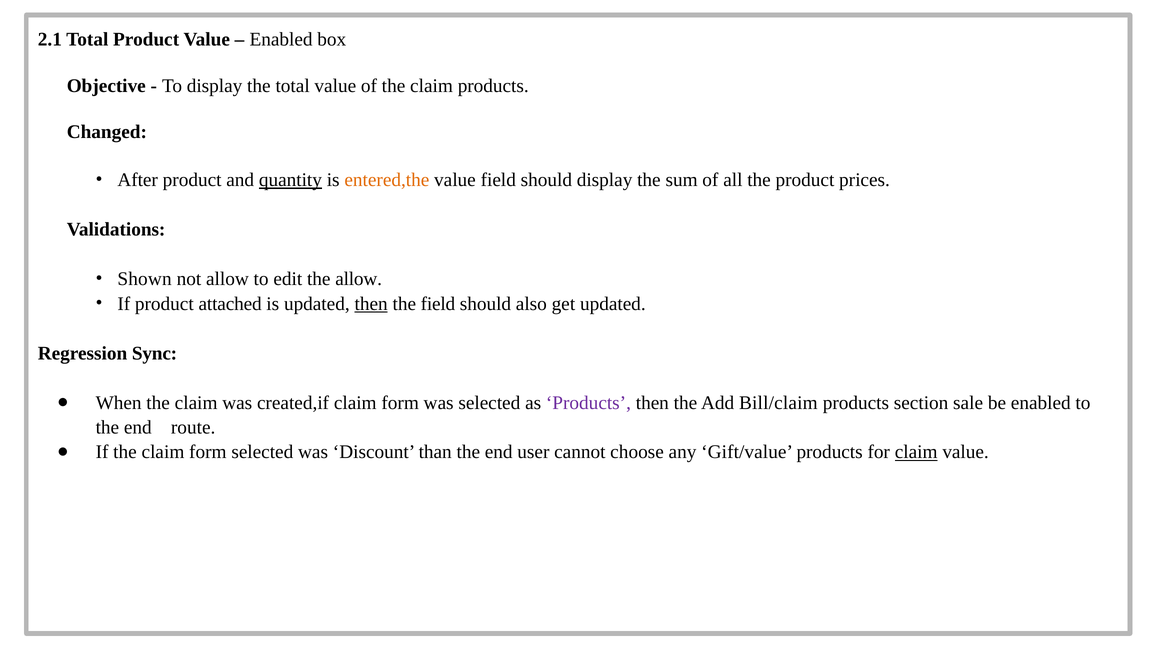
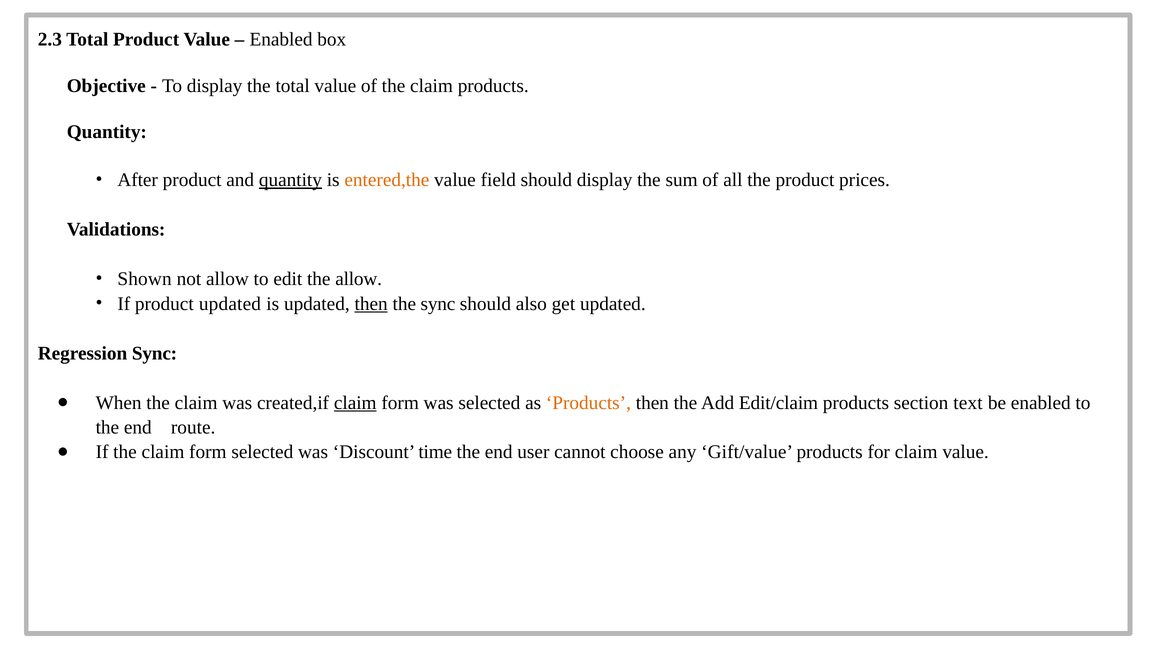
2.1: 2.1 -> 2.3 (50, 40)
Changed: Changed -> Quantity (107, 132)
product attached: attached -> updated (230, 304)
the field: field -> sync (438, 304)
claim underline: none -> present (355, 403)
Products colour: purple -> orange (588, 403)
Bill/claim: Bill/claim -> Edit/claim (779, 403)
sale: sale -> text (968, 403)
than: than -> time (435, 452)
claim underline: present -> none (916, 452)
